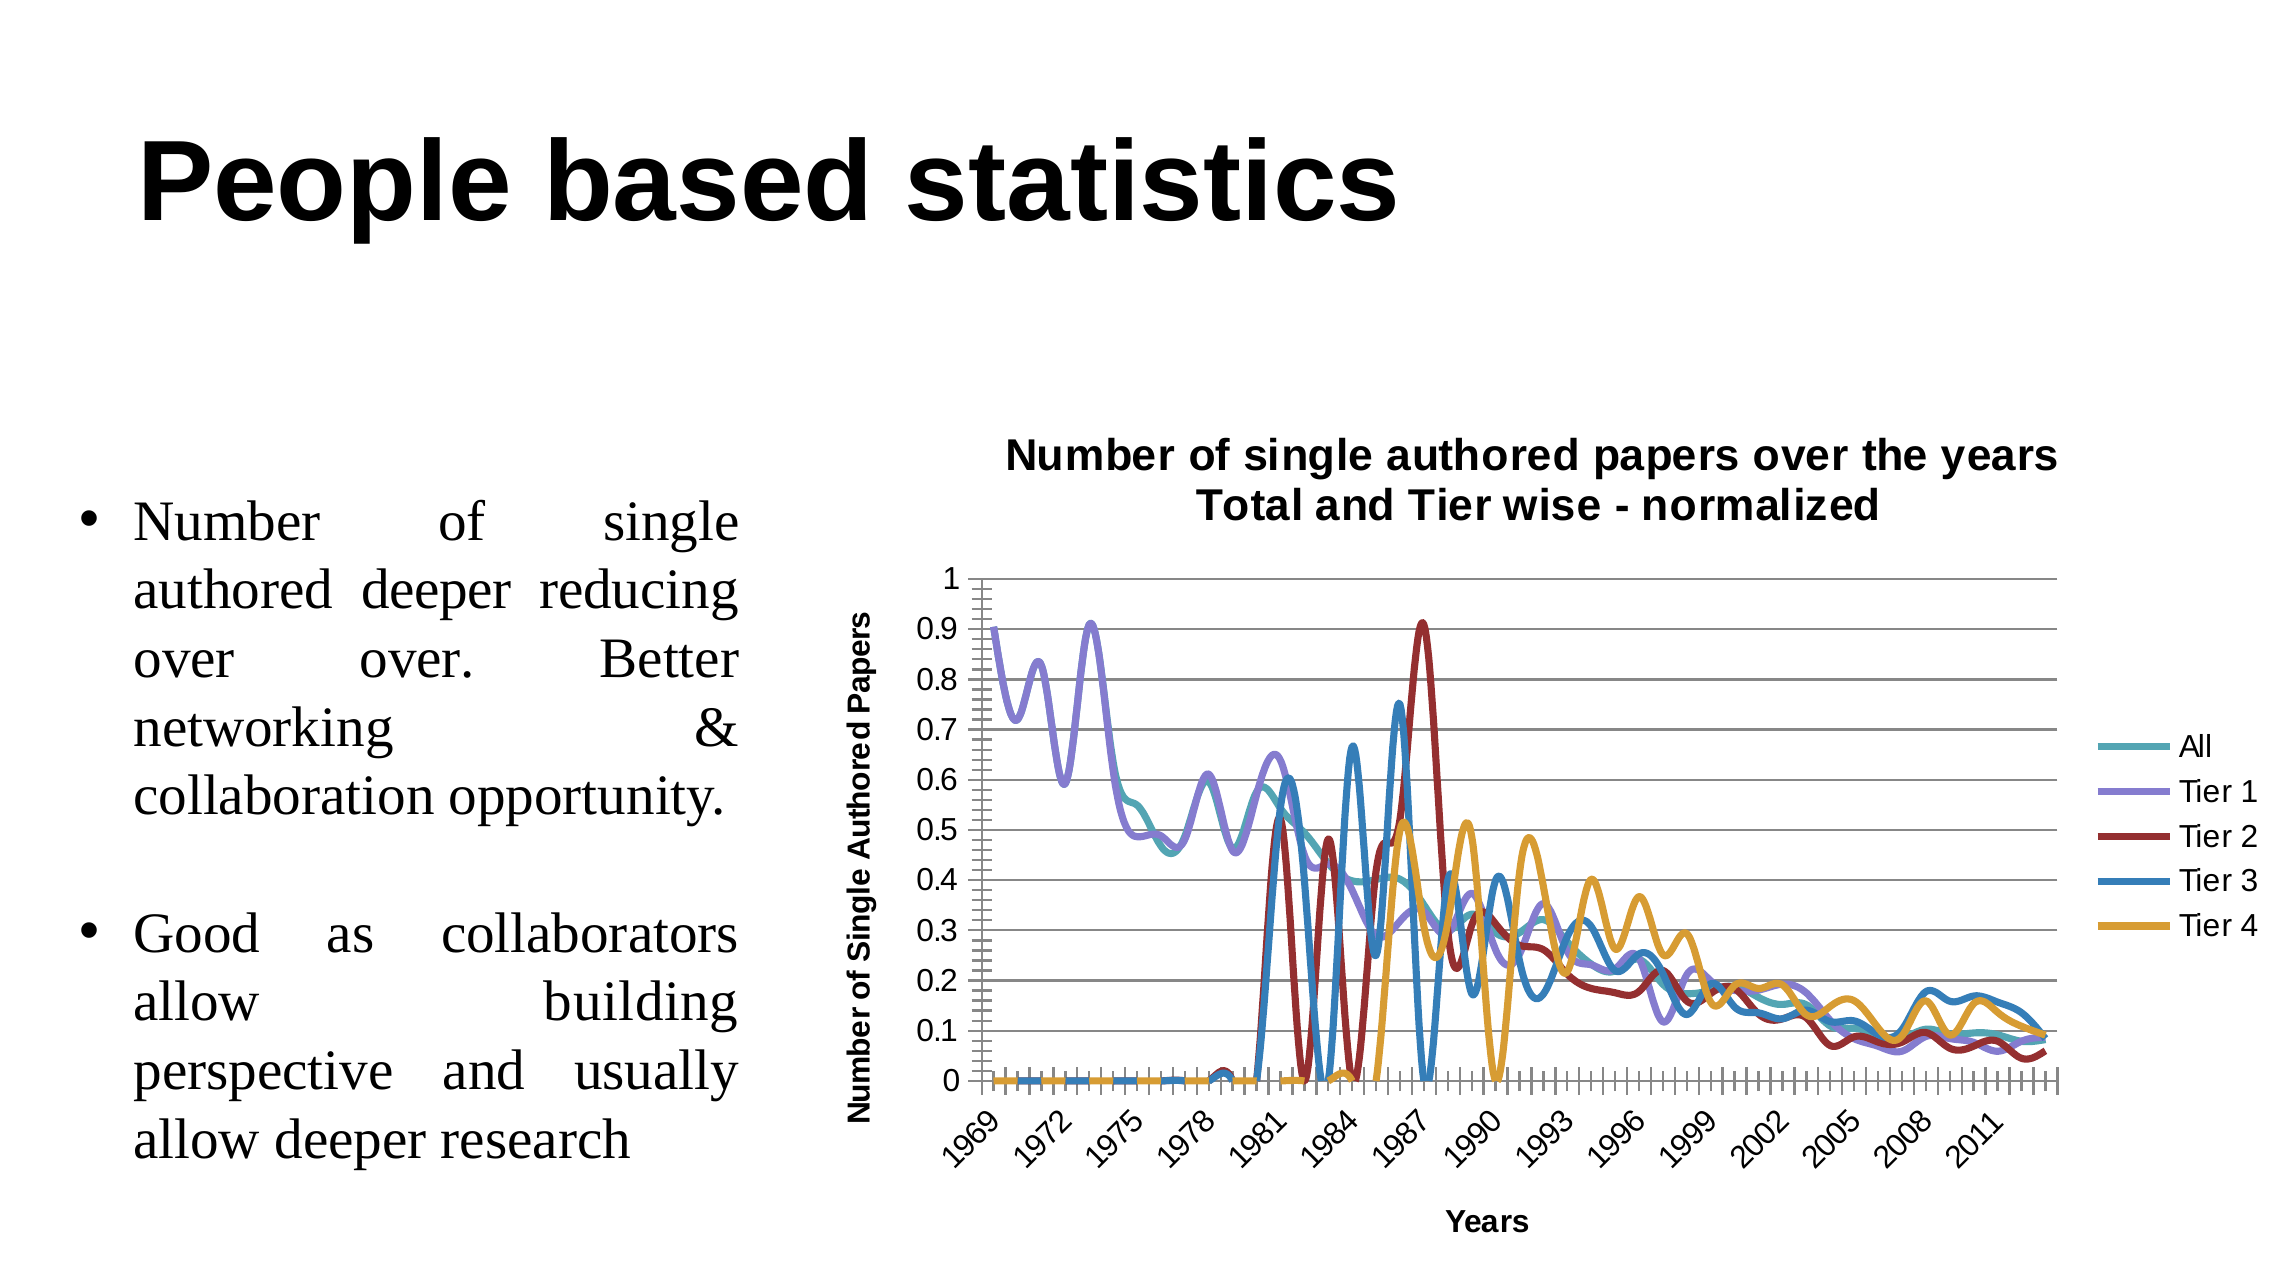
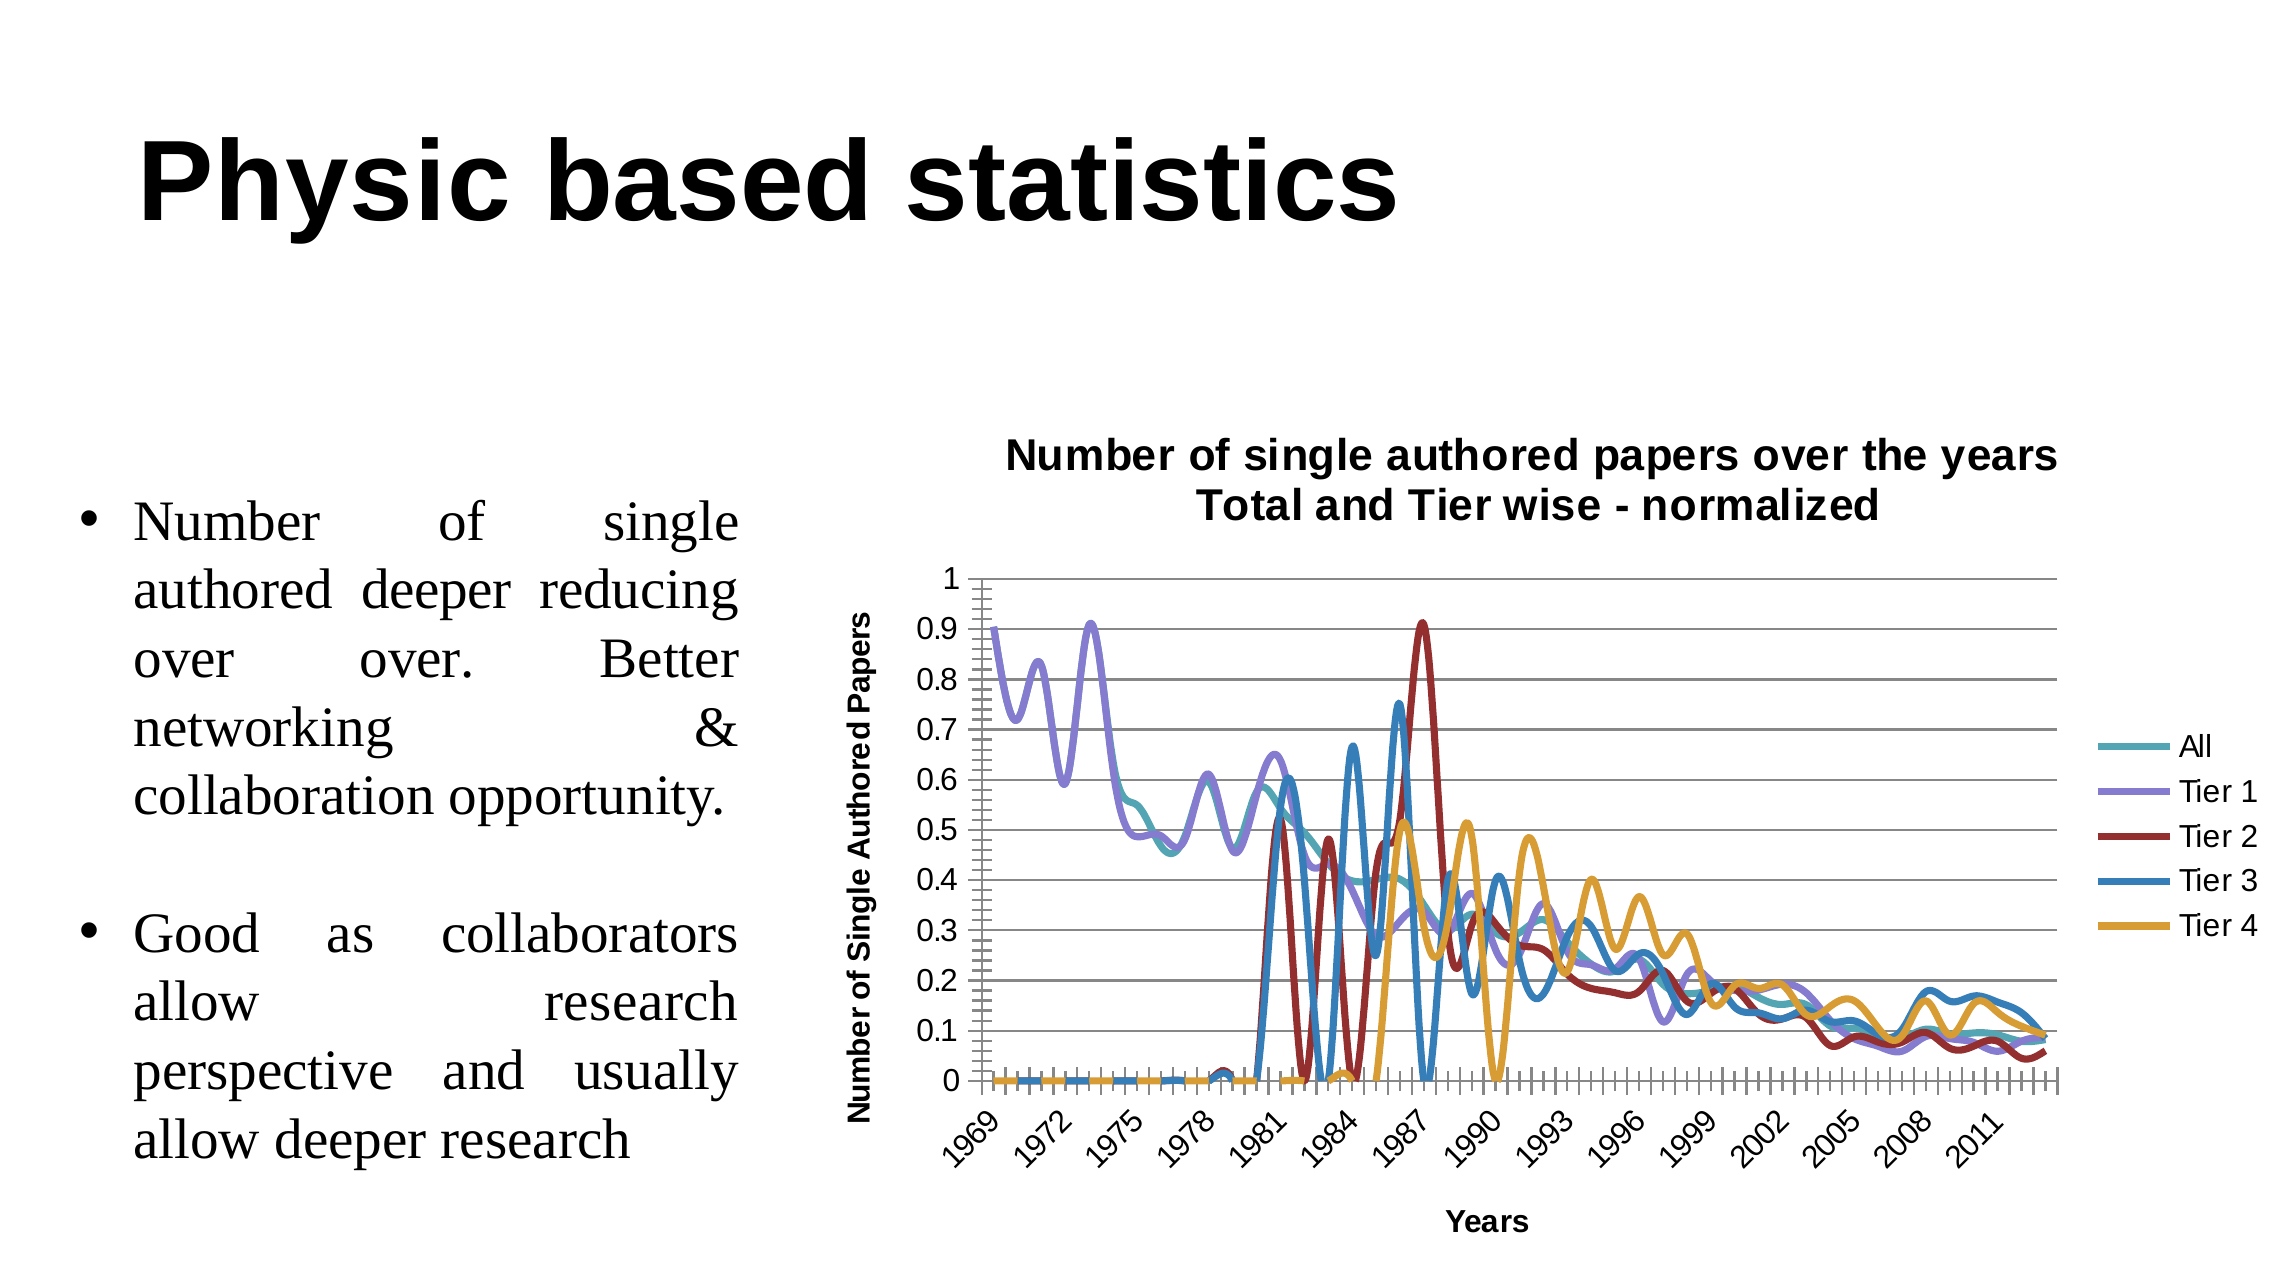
People: People -> Physic (324, 182)
allow building: building -> research (641, 1001)
